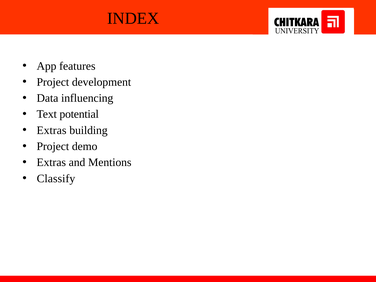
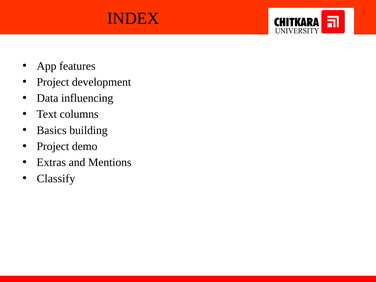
potential: potential -> columns (79, 114)
Extras: Extras -> Basics (52, 130)
